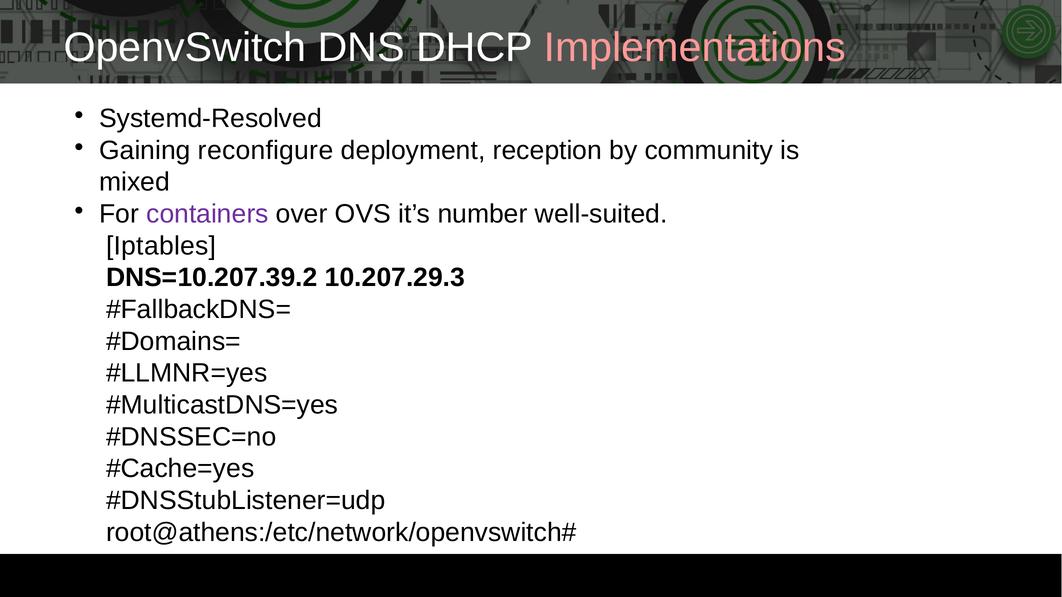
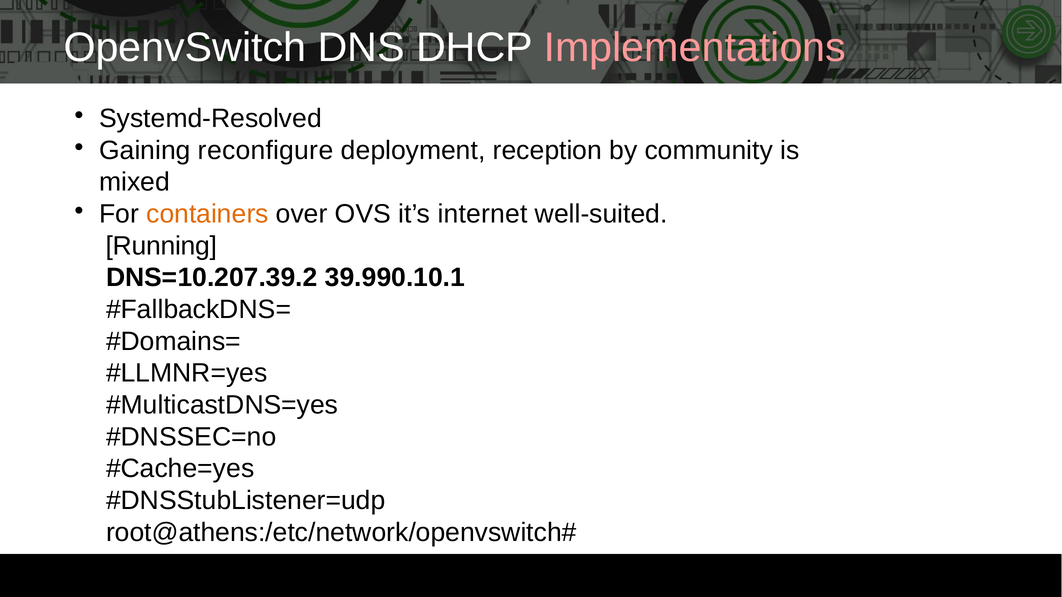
containers colour: purple -> orange (207, 214)
number: number -> internet (482, 214)
Iptables: Iptables -> Running (161, 246)
10.207.29.3: 10.207.29.3 -> 39.990.10.1 (395, 278)
